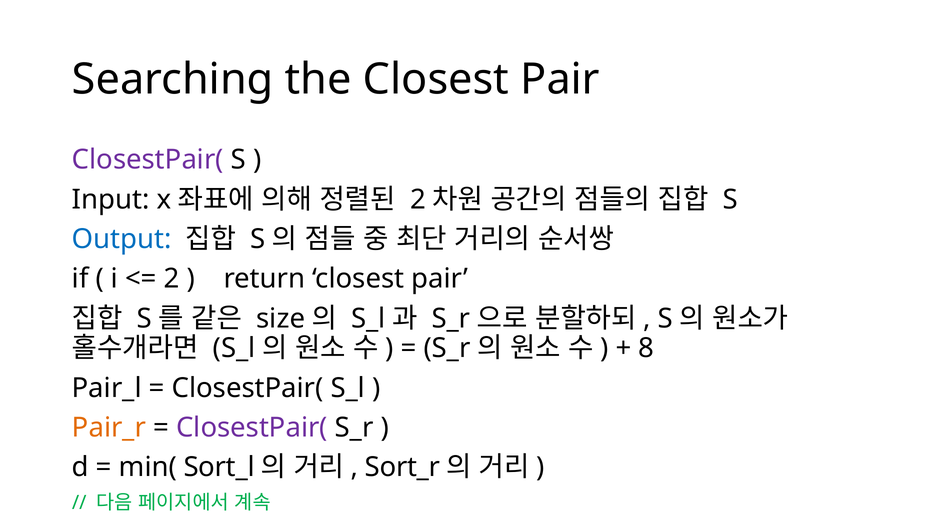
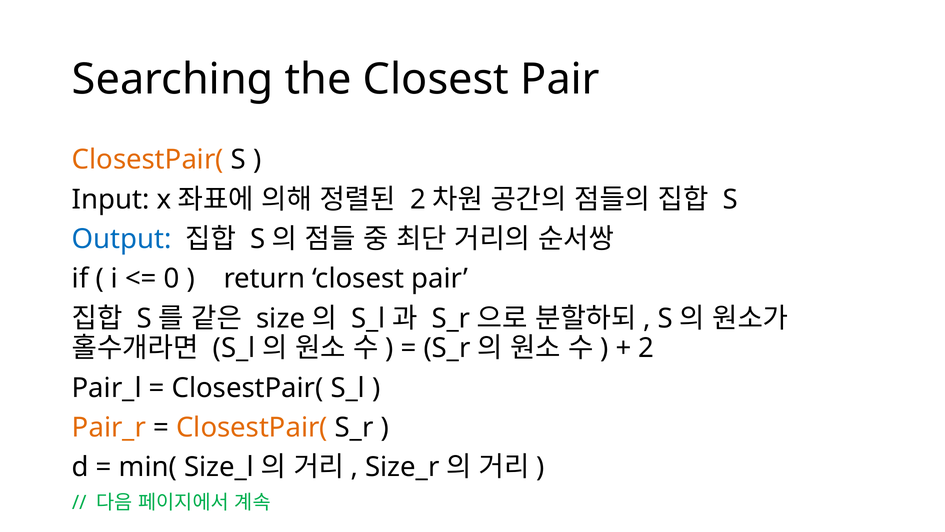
ClosestPair( colour: purple -> orange (148, 160)
2: 2 -> 0 (172, 279)
8: 8 -> 2 (646, 348)
ClosestPair( colour: purple -> orange (252, 427)
Sort_l: Sort_l -> Size_l (219, 467)
Sort_r: Sort_r -> Size_r (402, 467)
